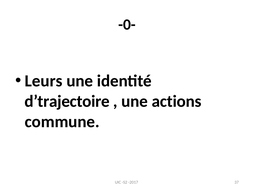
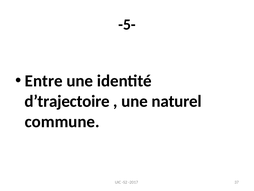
-0-: -0- -> -5- (127, 25)
Leurs: Leurs -> Entre (44, 81)
actions: actions -> naturel (177, 101)
